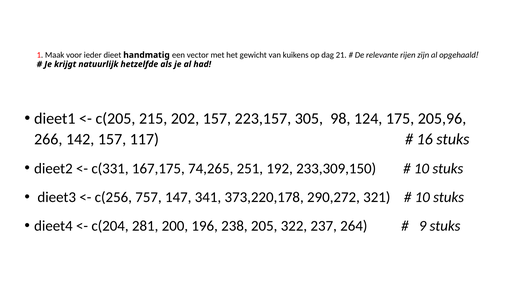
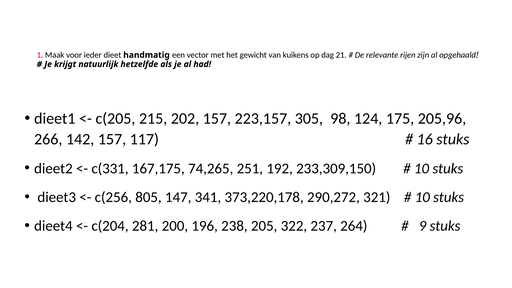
757: 757 -> 805 (148, 197)
